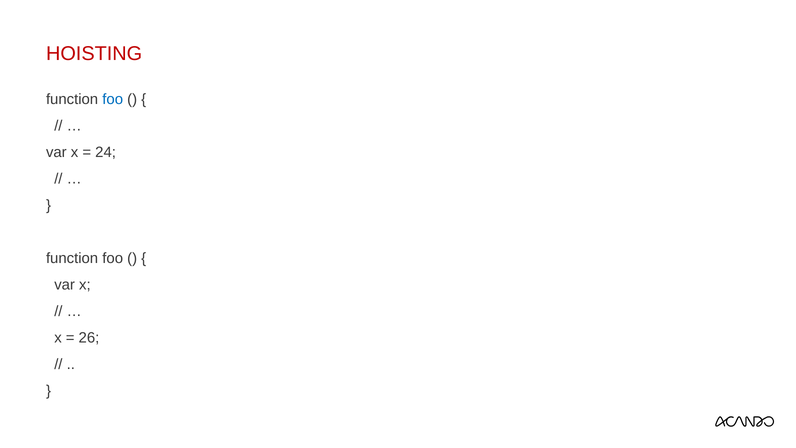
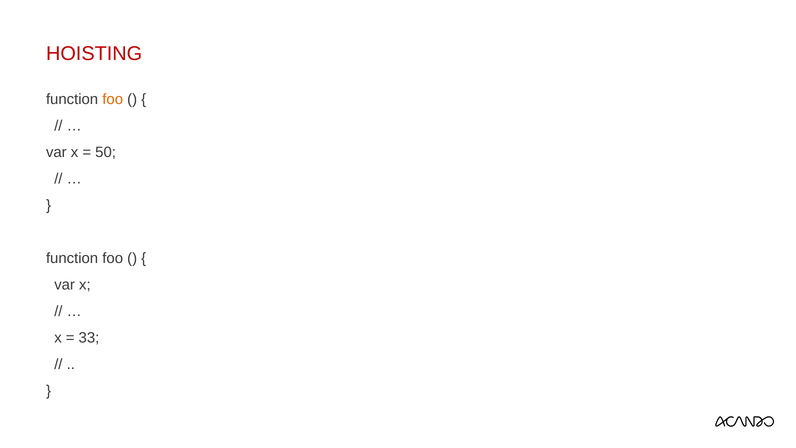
foo colour: blue -> orange (113, 99)
24: 24 -> 50 (106, 152)
26: 26 -> 33 (89, 338)
